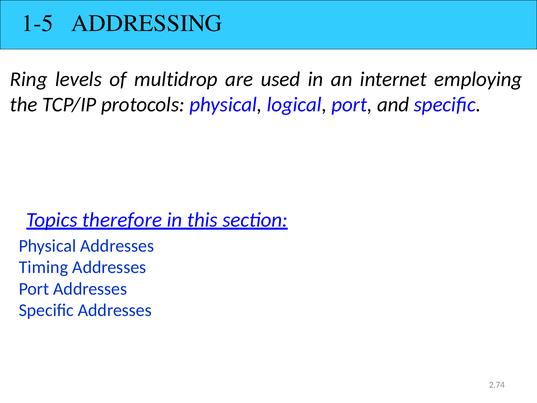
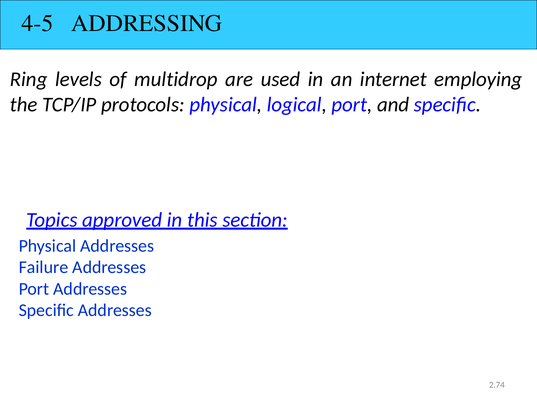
1-5: 1-5 -> 4-5 (38, 23)
therefore: therefore -> approved (122, 220)
Timing: Timing -> Failure (43, 267)
